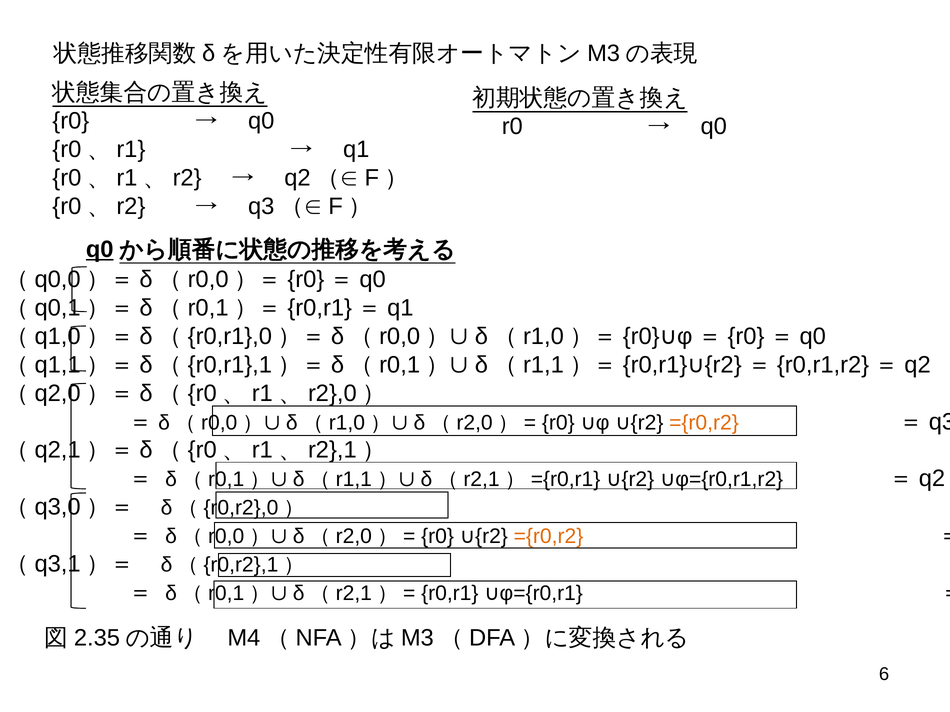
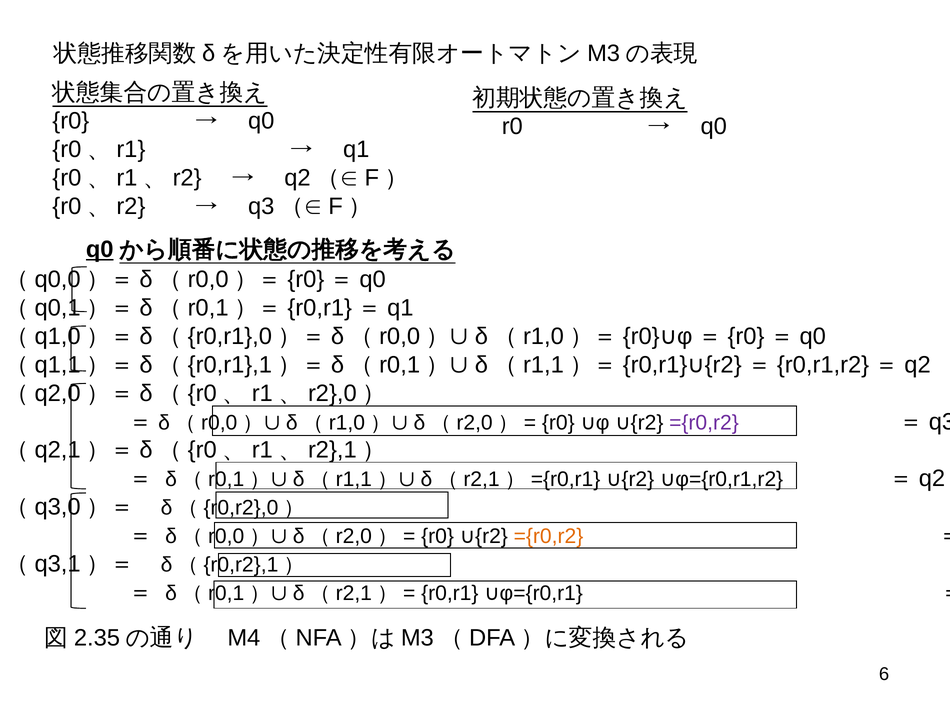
={r0,r2 colour: orange -> purple (704, 423)
